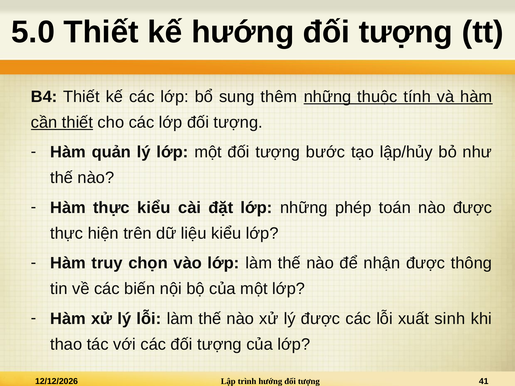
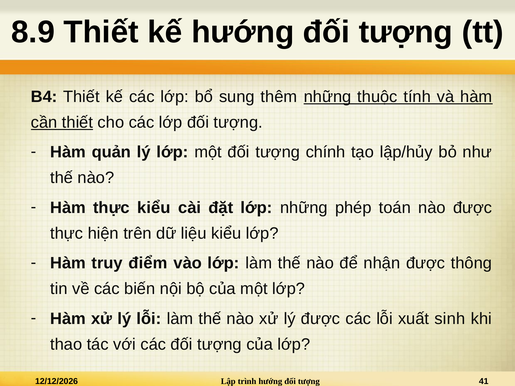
5.0: 5.0 -> 8.9 (33, 32)
bước: bước -> chính (326, 152)
chọn: chọn -> điểm (148, 263)
